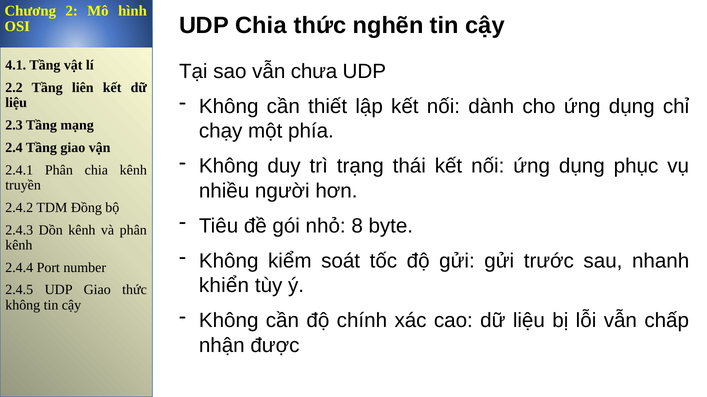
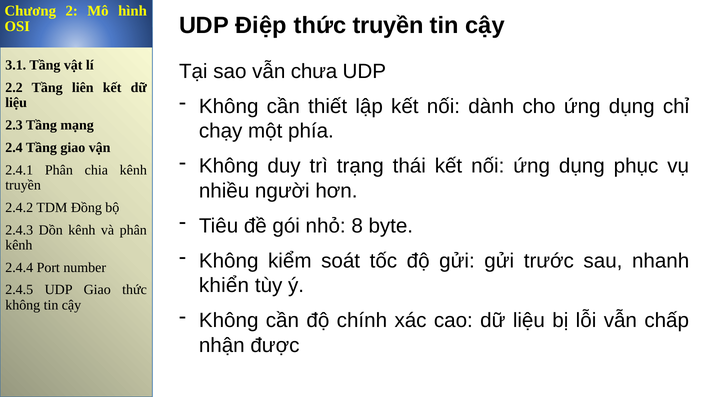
UDP Chia: Chia -> Điệp (261, 25)
thức nghẽn: nghẽn -> truyền (388, 25)
4.1: 4.1 -> 3.1 (16, 65)
